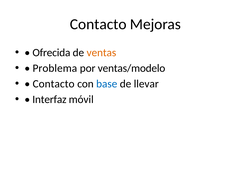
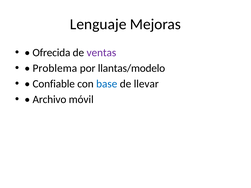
Contacto: Contacto -> Lenguaje (98, 24)
ventas colour: orange -> purple (101, 53)
ventas/modelo: ventas/modelo -> llantas/modelo (132, 68)
Contacto: Contacto -> Confiable (54, 84)
Interfaz: Interfaz -> Archivo (49, 100)
